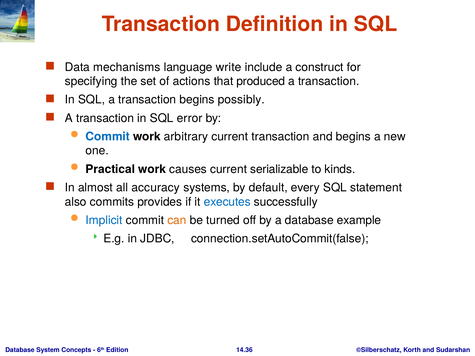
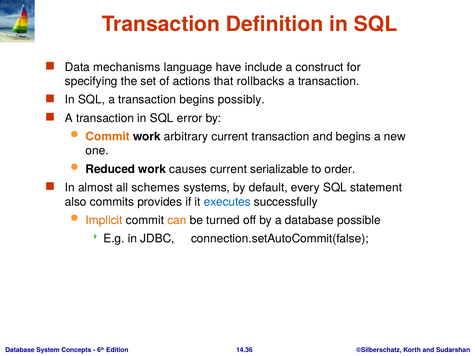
write: write -> have (229, 67)
produced: produced -> rollbacks (261, 81)
Commit colour: blue -> orange (108, 137)
Practical: Practical -> Reduced (110, 169)
kinds: kinds -> order (340, 169)
accuracy: accuracy -> schemes (156, 188)
Implicit colour: blue -> orange (104, 220)
example: example -> possible (359, 220)
